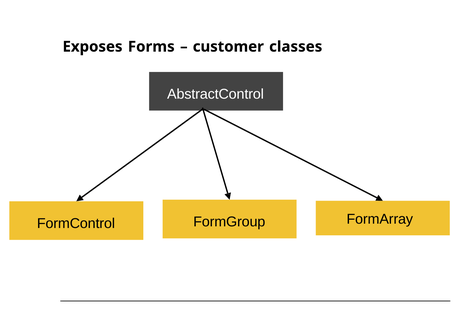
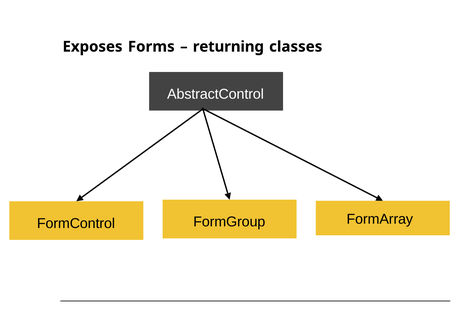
customer: customer -> returning (228, 47)
